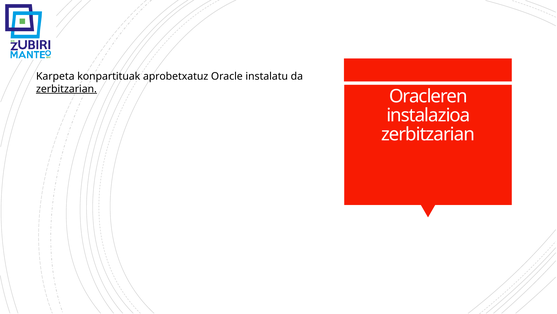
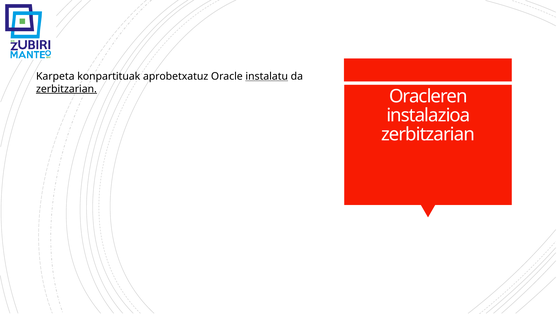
instalatu underline: none -> present (267, 76)
